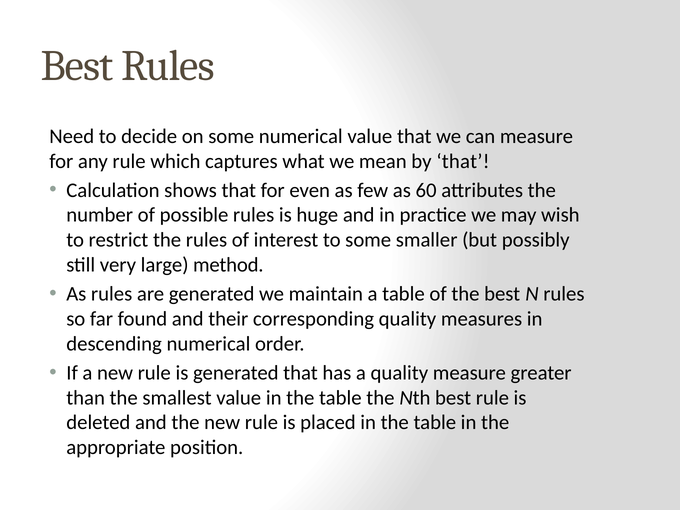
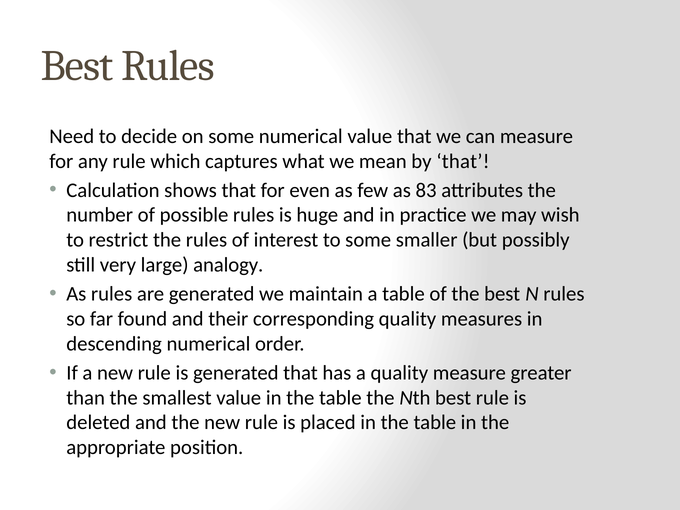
60: 60 -> 83 (426, 190)
method: method -> analogy (228, 265)
